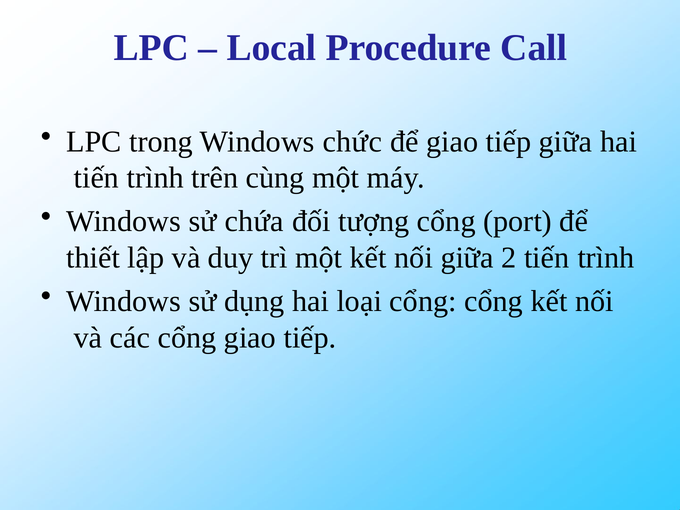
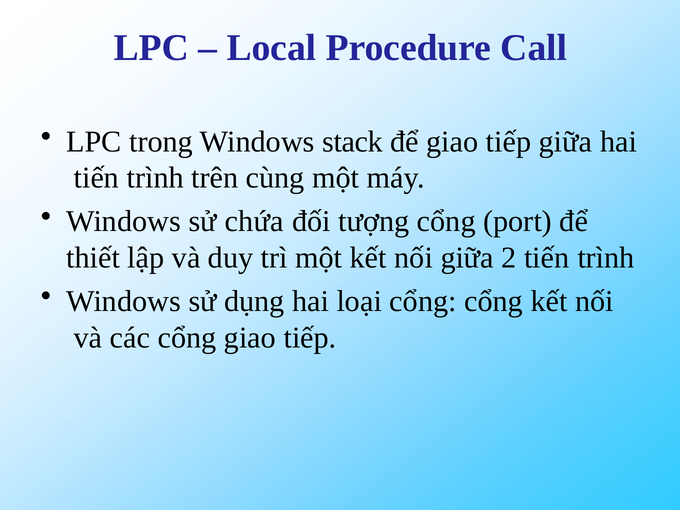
chức: chức -> stack (353, 142)
